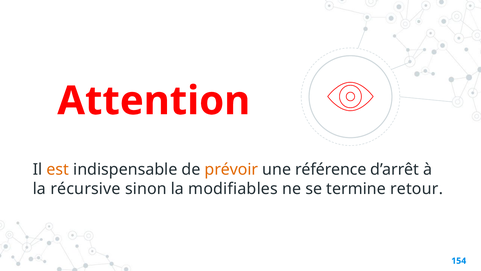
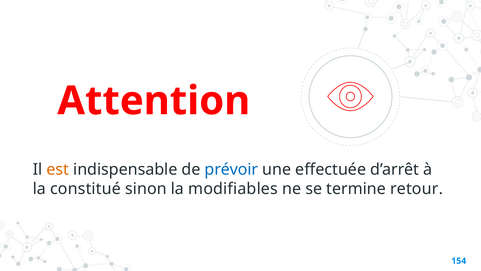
prévoir colour: orange -> blue (231, 169)
référence: référence -> effectuée (331, 169)
récursive: récursive -> constitué (86, 189)
